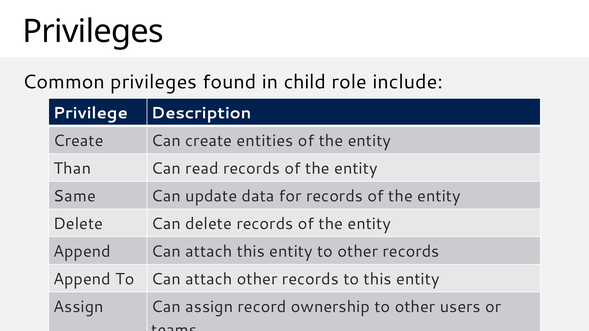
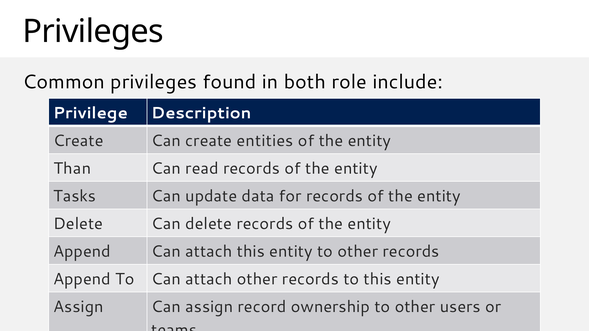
child: child -> both (305, 82)
Same: Same -> Tasks (75, 196)
